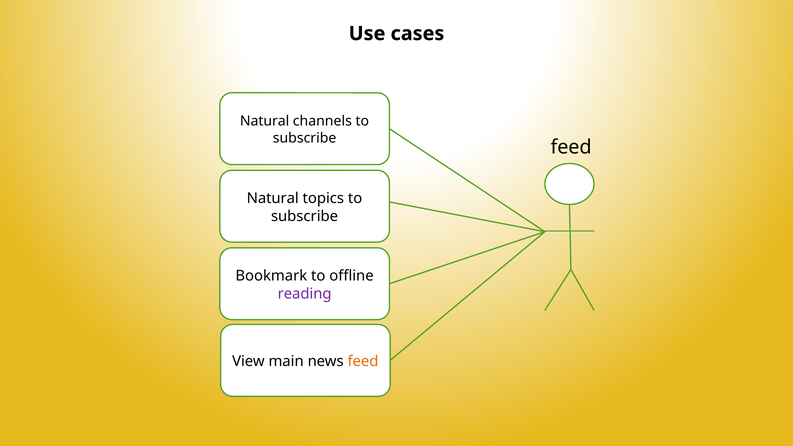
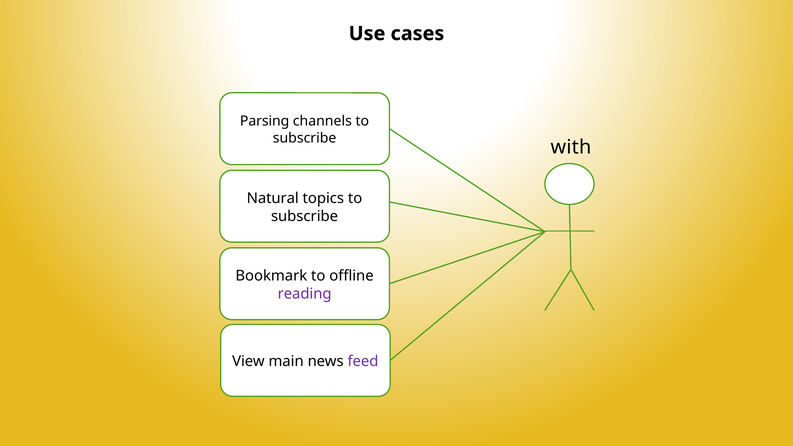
Natural: Natural -> Parsing (265, 121)
feed: feed -> with (571, 147)
feed colour: orange -> purple (363, 361)
